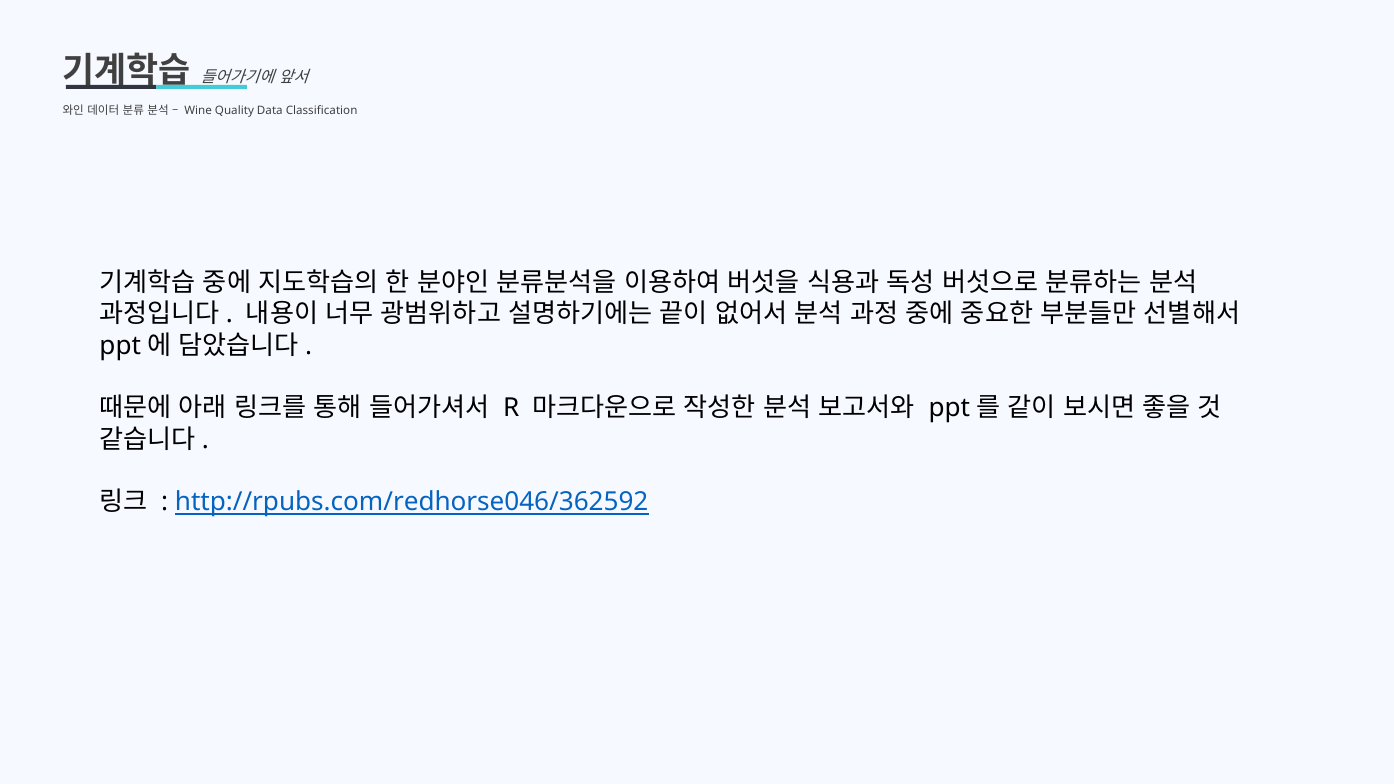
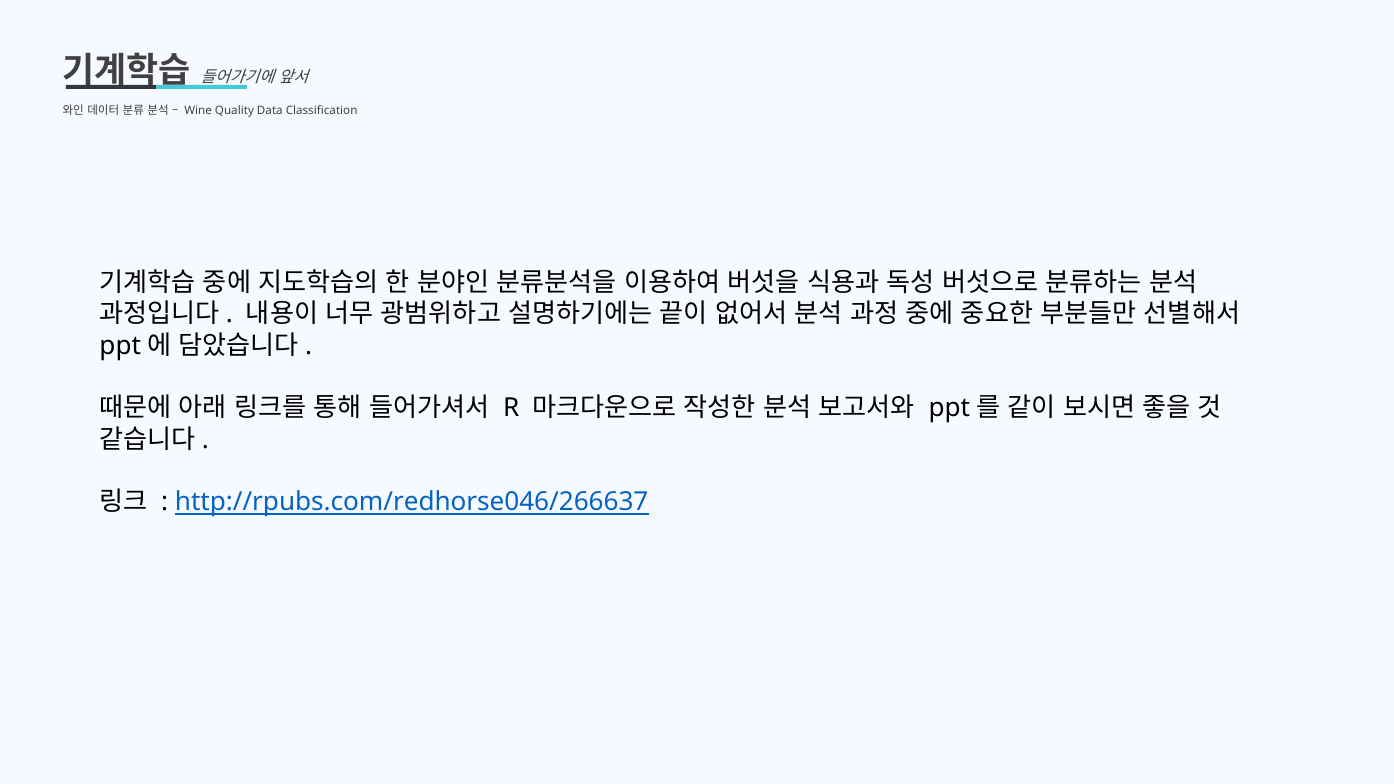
http://rpubs.com/redhorse046/362592: http://rpubs.com/redhorse046/362592 -> http://rpubs.com/redhorse046/266637 (412, 502)
